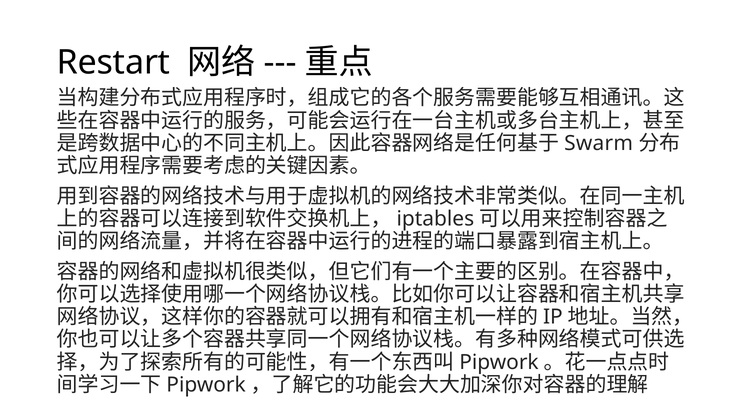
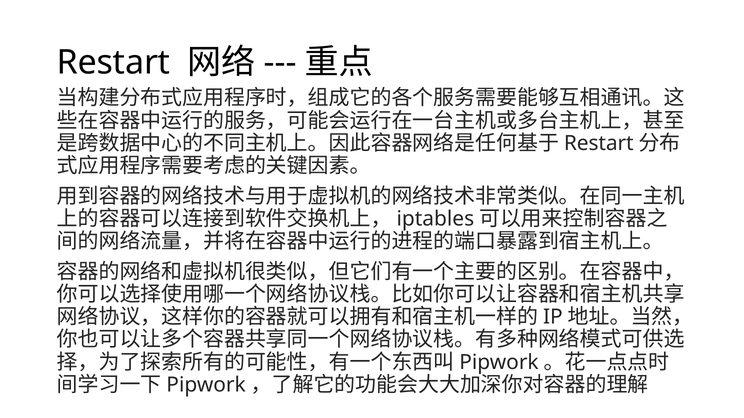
Swarm: Swarm -> Restart (599, 143)
